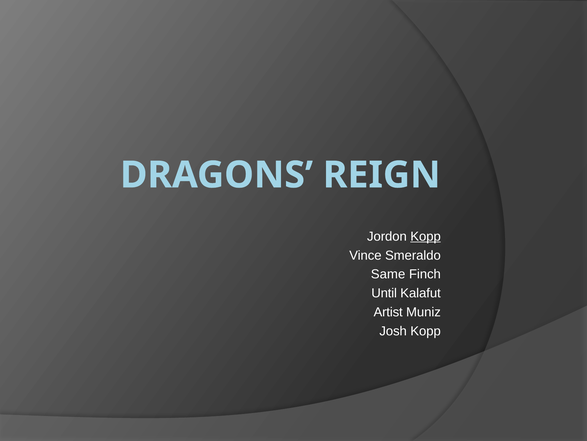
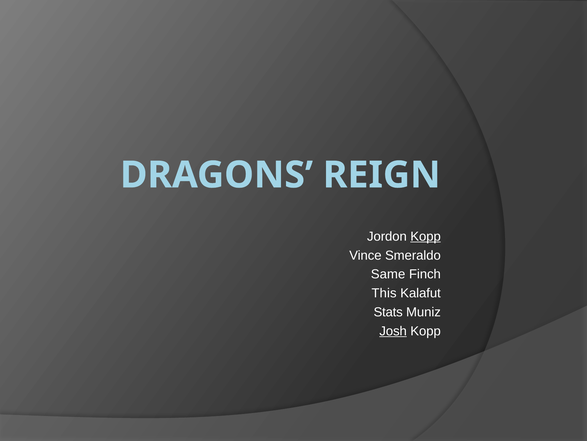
Until: Until -> This (384, 293)
Artist: Artist -> Stats (388, 312)
Josh underline: none -> present (393, 331)
